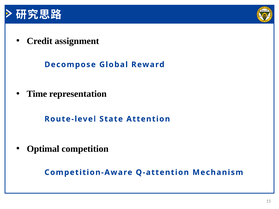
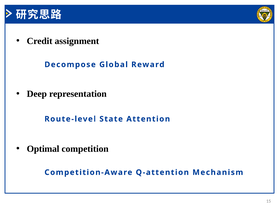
Time: Time -> Deep (37, 94)
